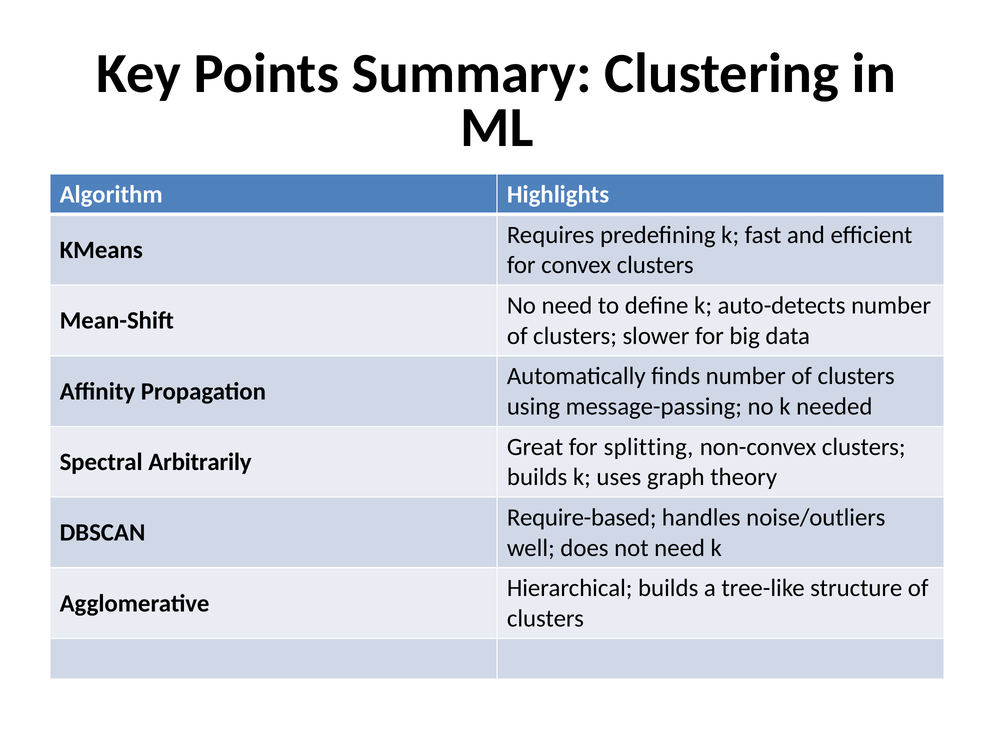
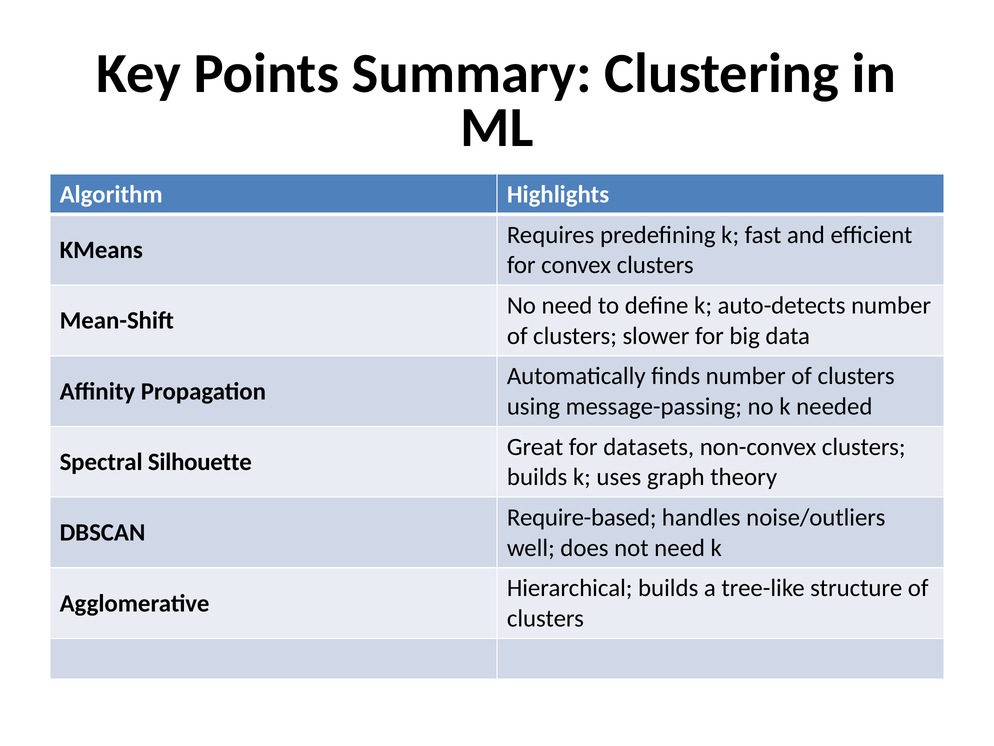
splitting: splitting -> datasets (649, 447)
Arbitrarily: Arbitrarily -> Silhouette (200, 462)
